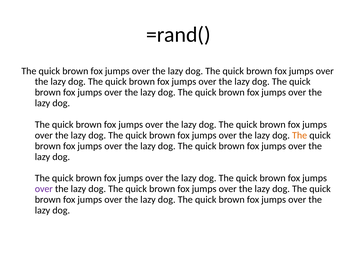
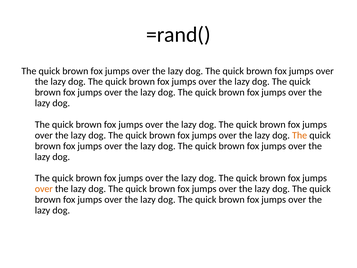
over colour: purple -> orange (44, 189)
